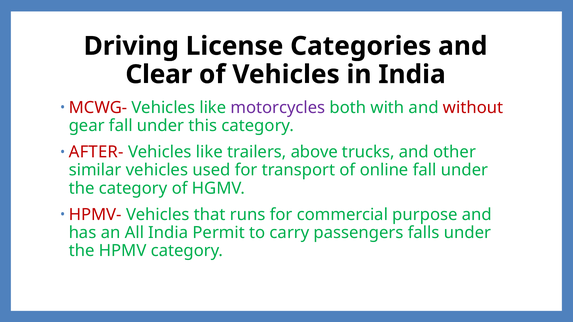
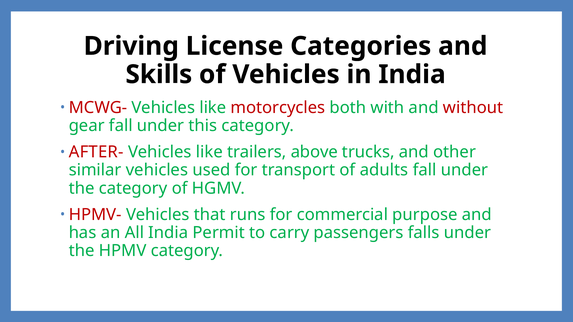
Clear: Clear -> Skills (159, 75)
motorcycles colour: purple -> red (278, 108)
online: online -> adults (384, 170)
